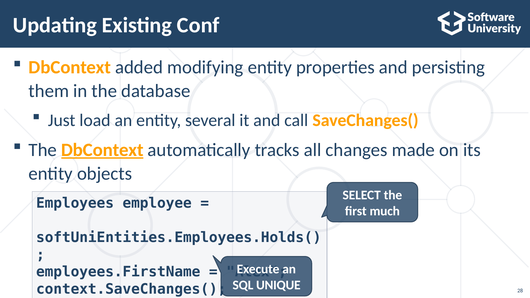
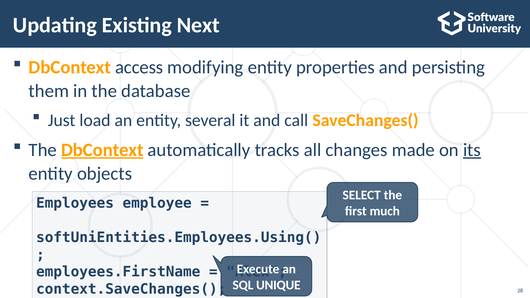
Conf: Conf -> Next (198, 25)
added: added -> access (139, 67)
its underline: none -> present (472, 150)
softUniEntities.Employees.Holds(: softUniEntities.Employees.Holds( -> softUniEntities.Employees.Using( (179, 238)
